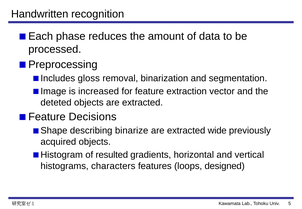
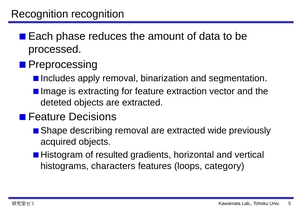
Handwritten: Handwritten -> Recognition (40, 14)
gloss: gloss -> apply (89, 78)
increased: increased -> extracting (99, 91)
describing binarize: binarize -> removal (132, 131)
designed: designed -> category (225, 166)
